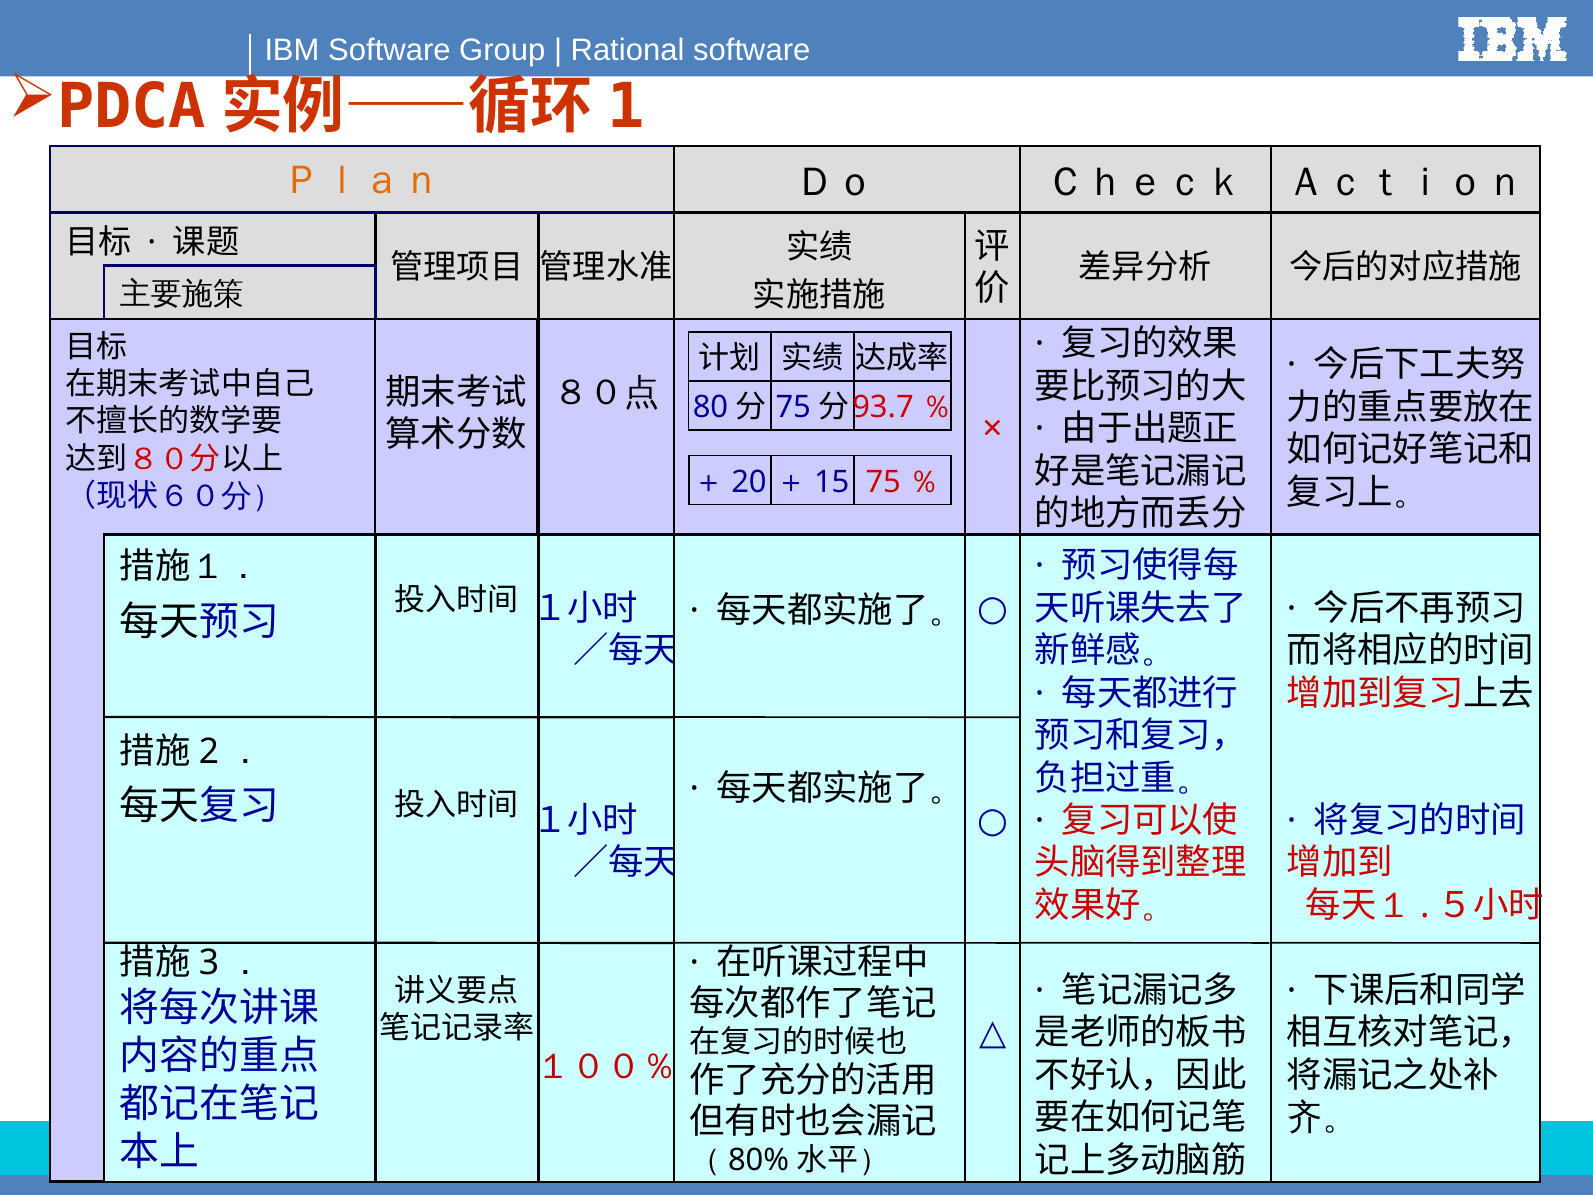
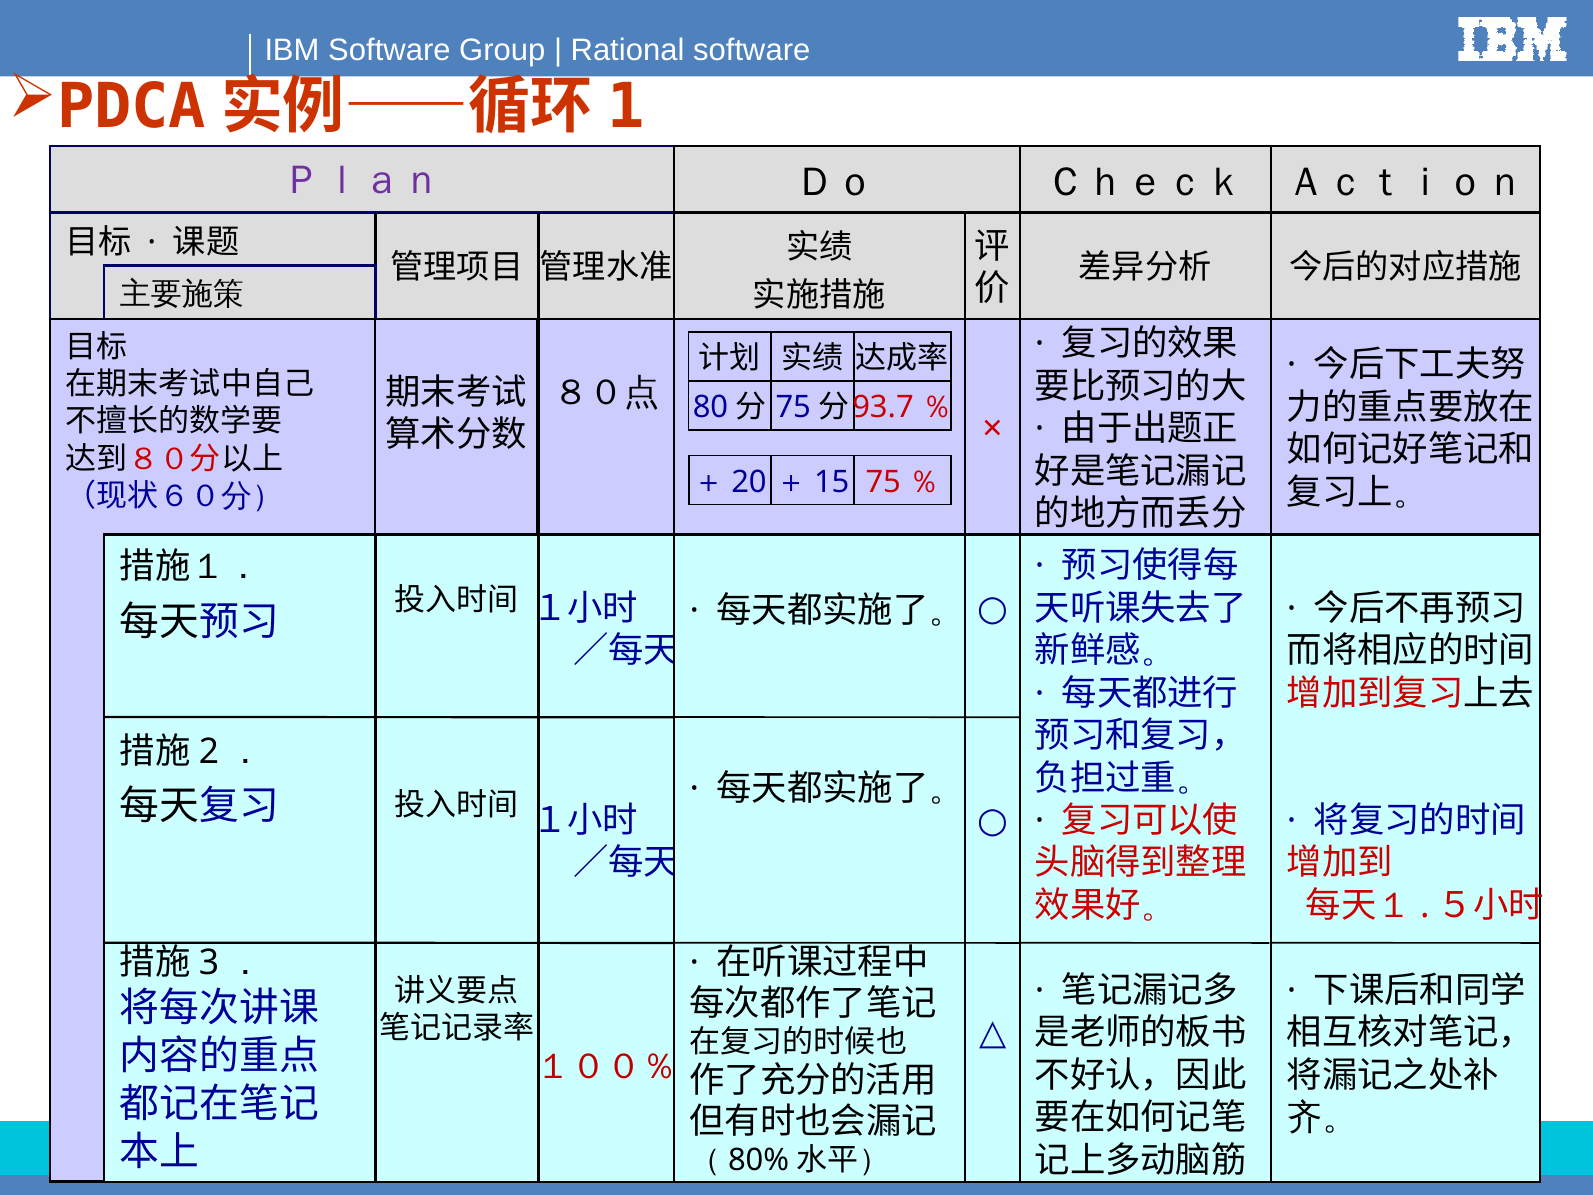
Ｐｌａｎ colour: orange -> purple (362, 180)
